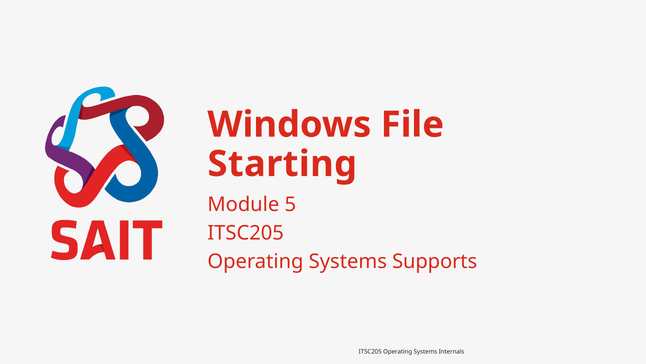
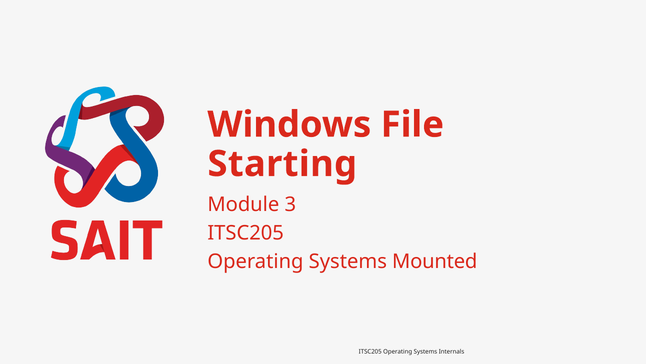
5: 5 -> 3 (290, 204)
Supports: Supports -> Mounted (435, 261)
